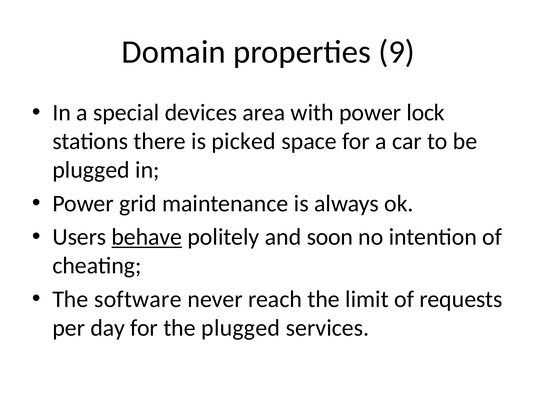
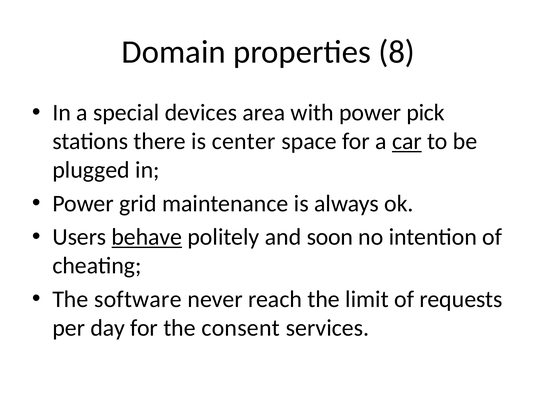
9: 9 -> 8 (397, 52)
lock: lock -> pick (426, 113)
picked: picked -> center (244, 141)
car underline: none -> present (407, 141)
the plugged: plugged -> consent (241, 328)
